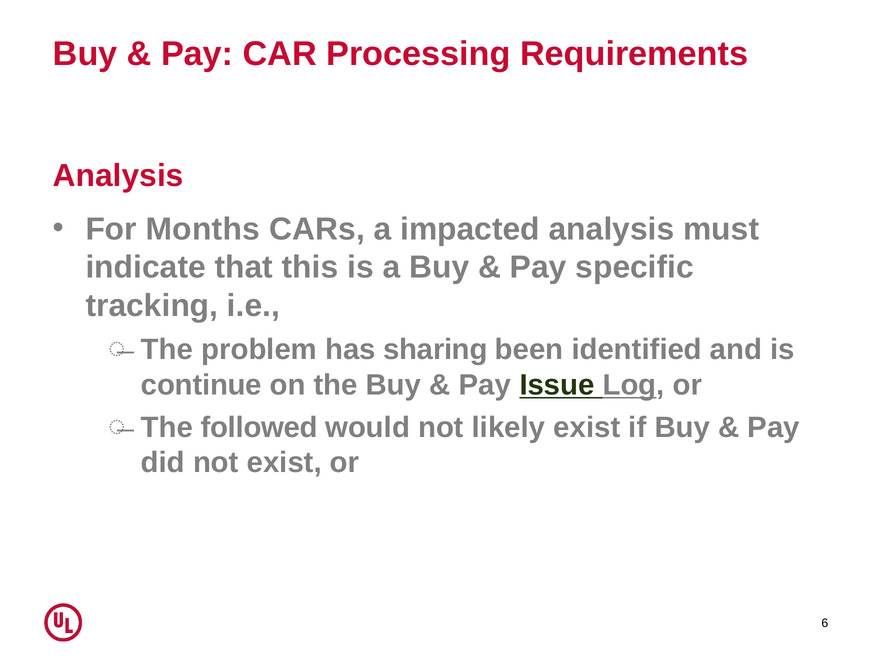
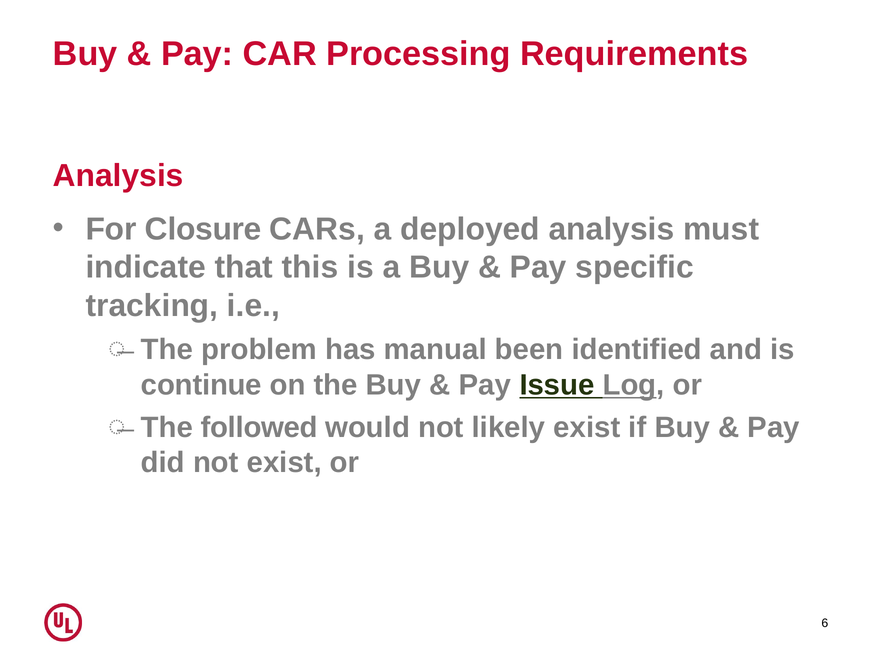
Months: Months -> Closure (203, 229)
impacted: impacted -> deployed (470, 229)
sharing: sharing -> manual (435, 350)
